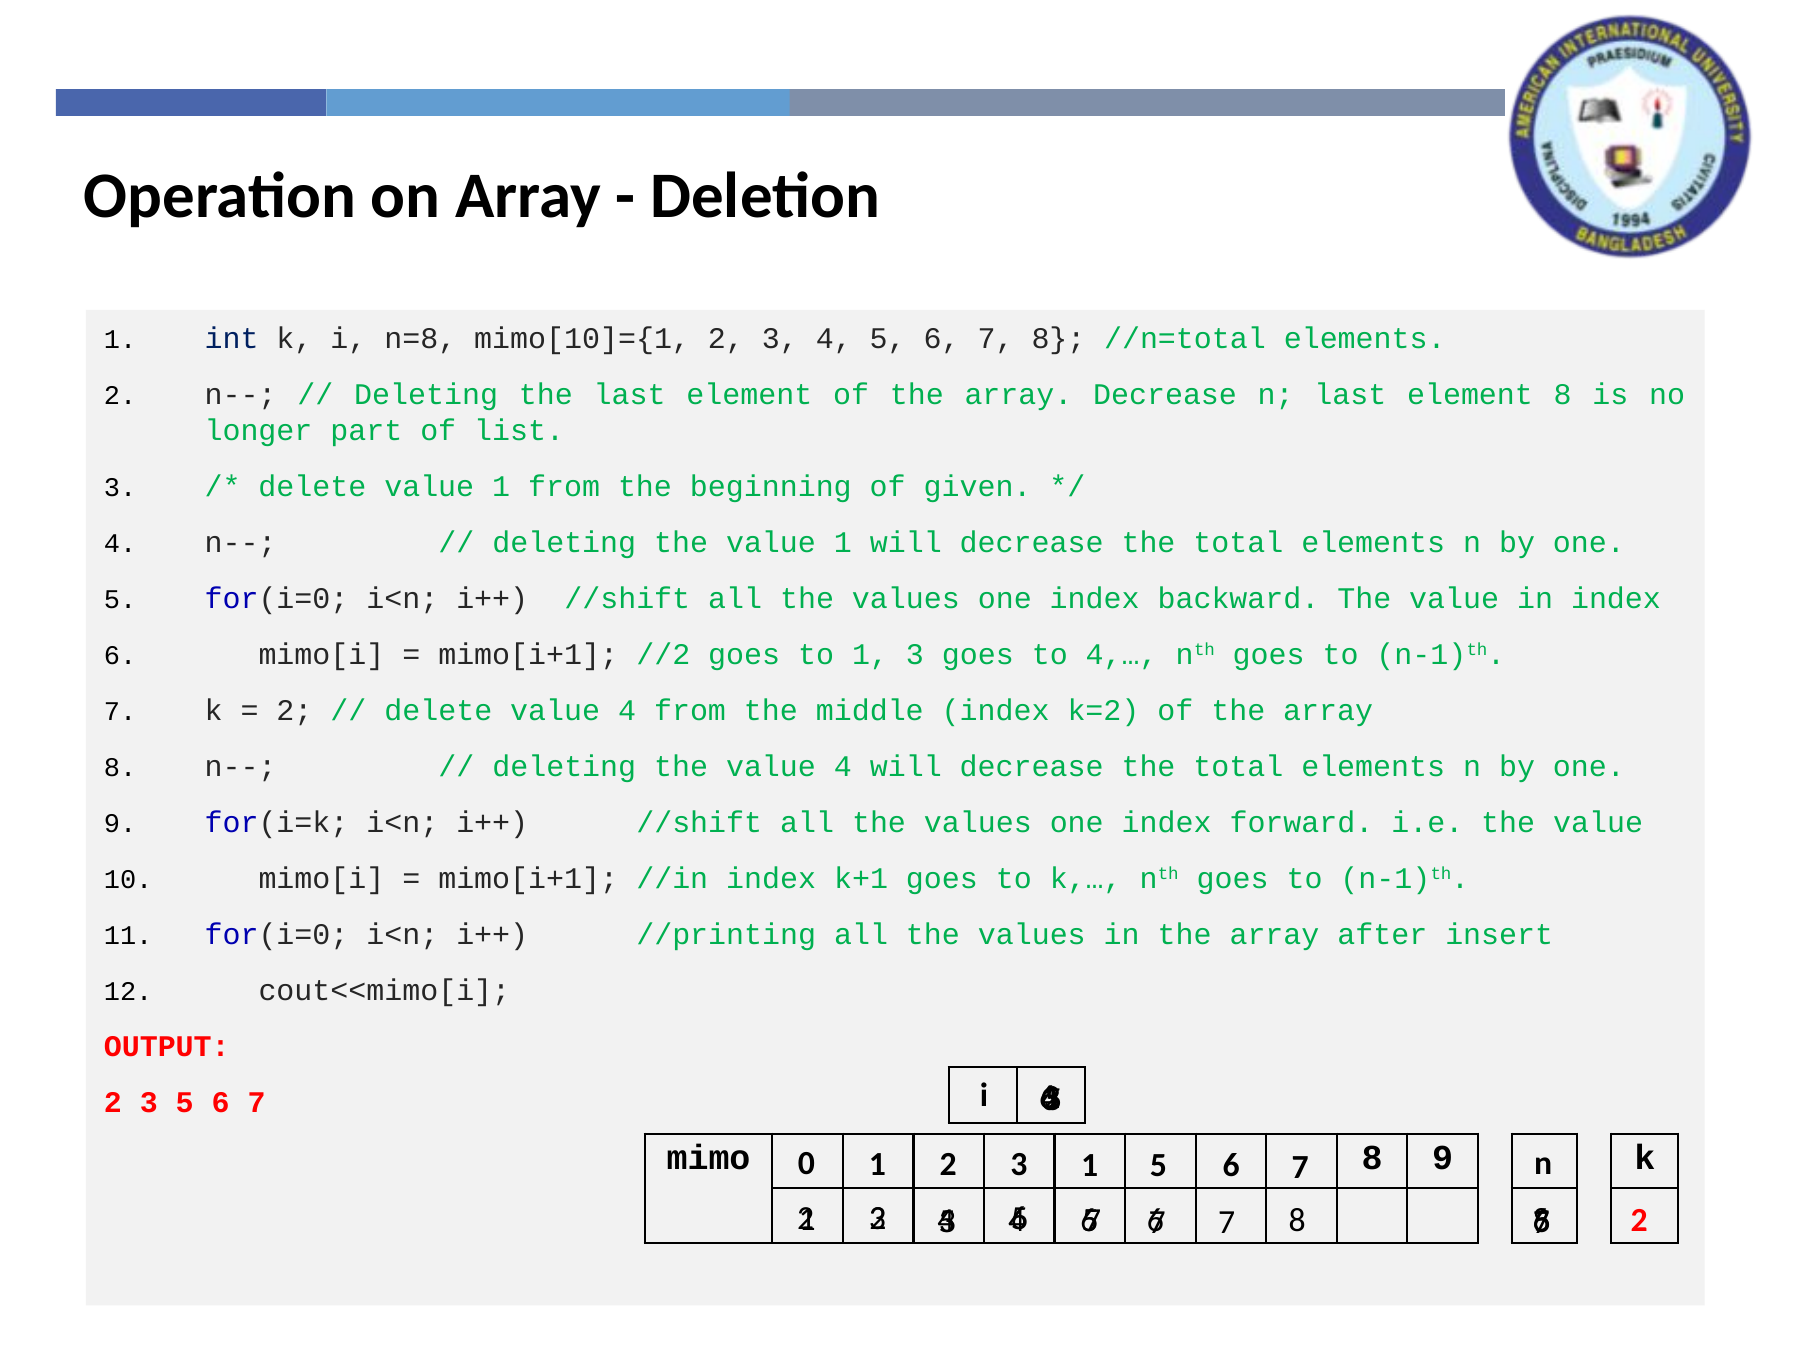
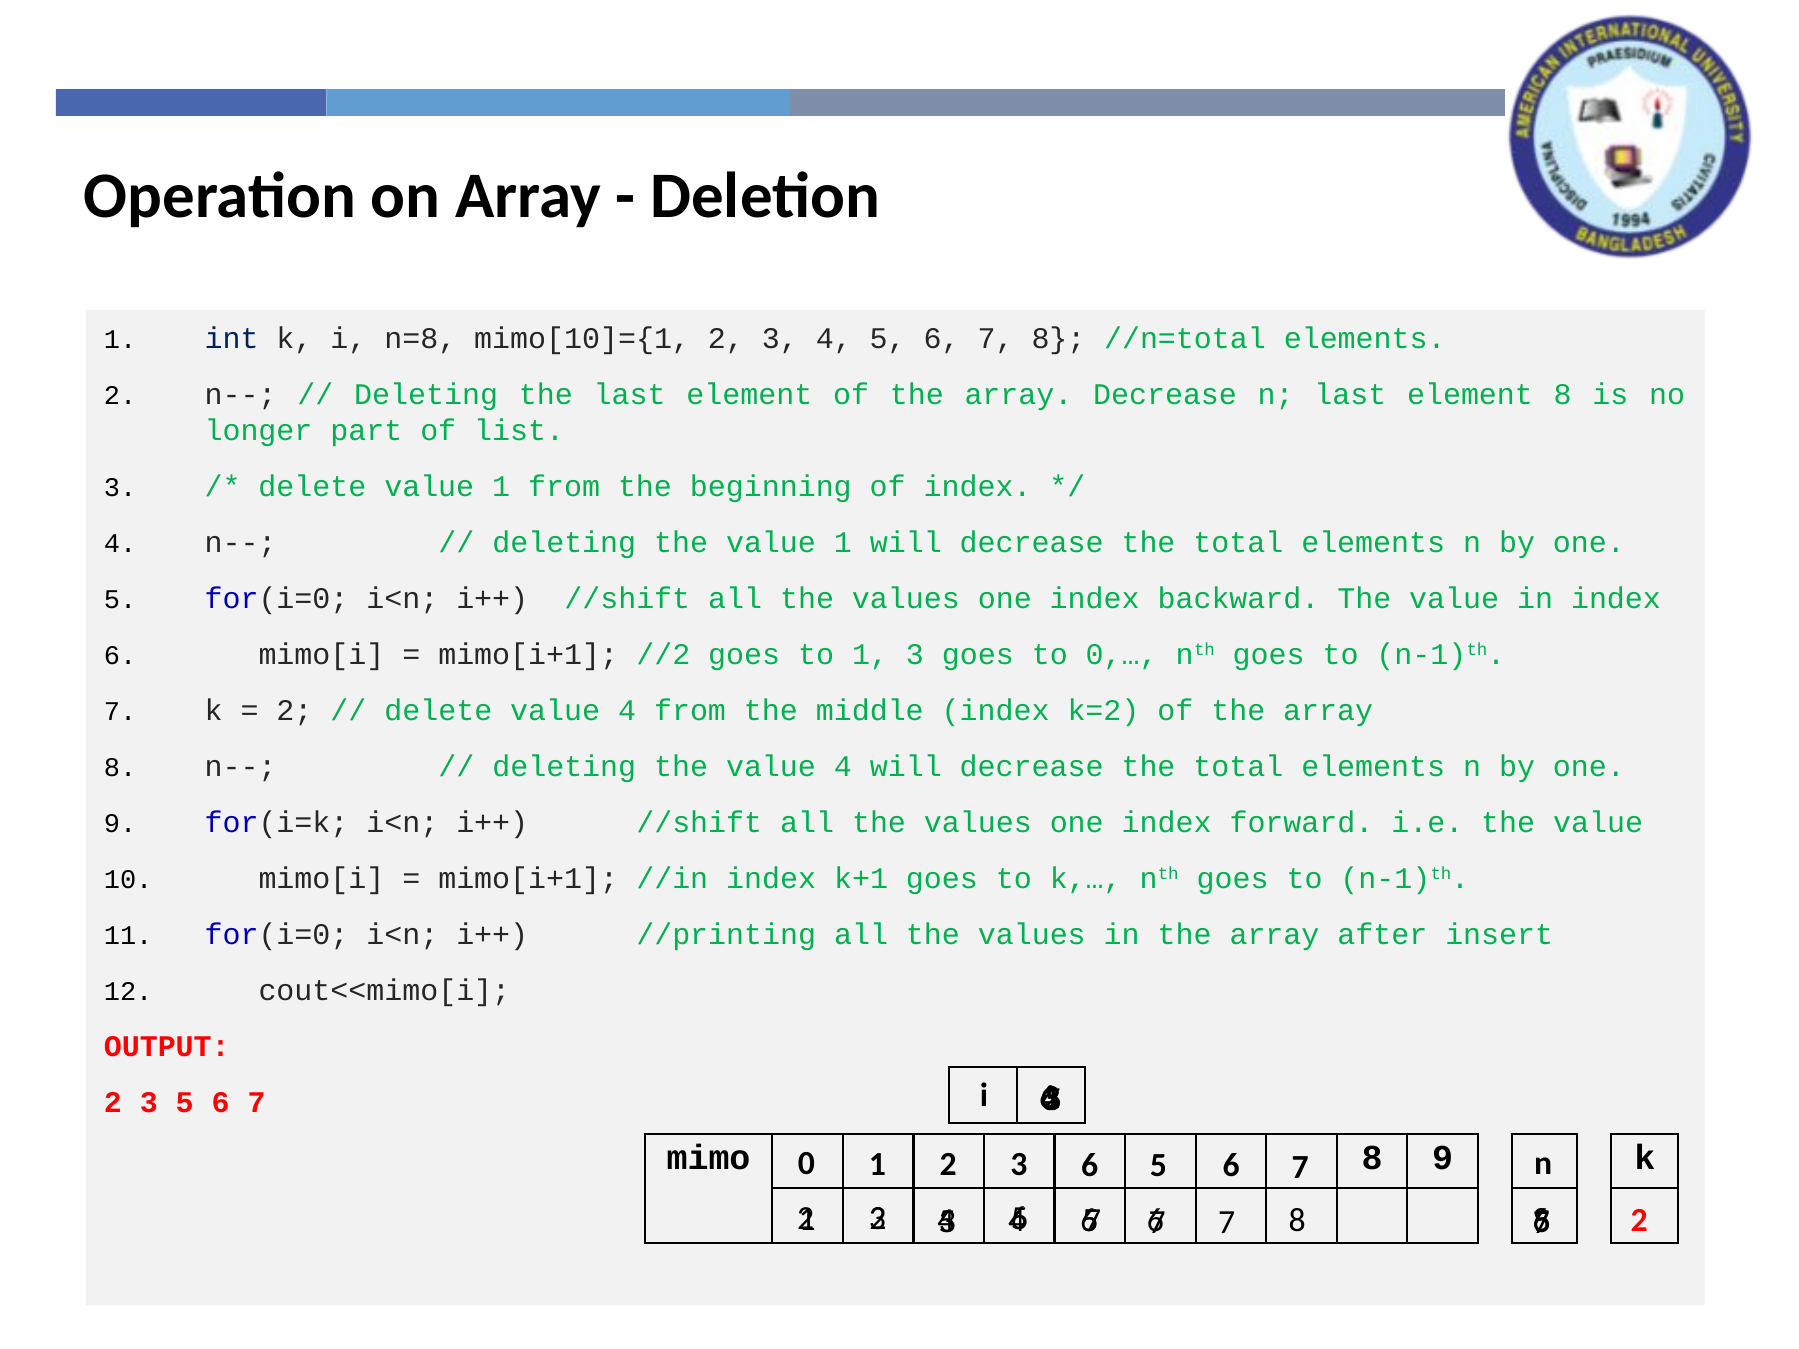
of given: given -> index (978, 487)
4,…: 4,… -> 0,… (1122, 655)
3 1: 1 -> 6 (1090, 1165)
